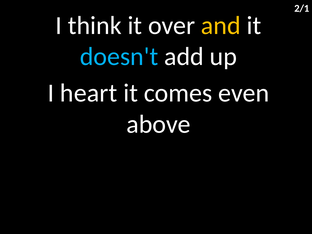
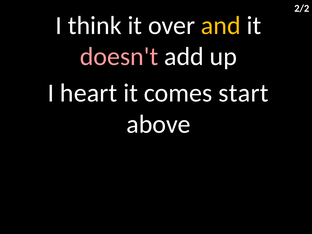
2/1: 2/1 -> 2/2 (302, 8)
doesn't colour: light blue -> pink (119, 57)
even: even -> start (244, 93)
